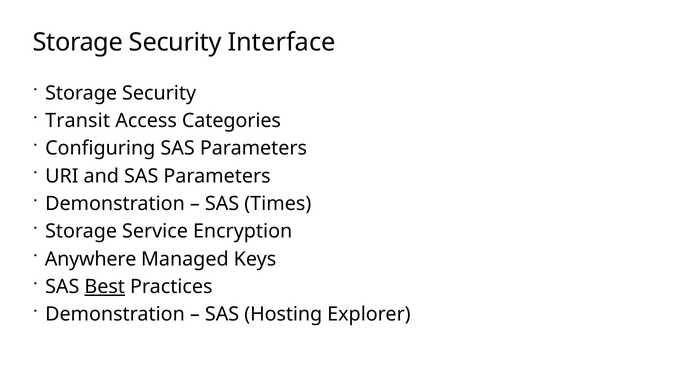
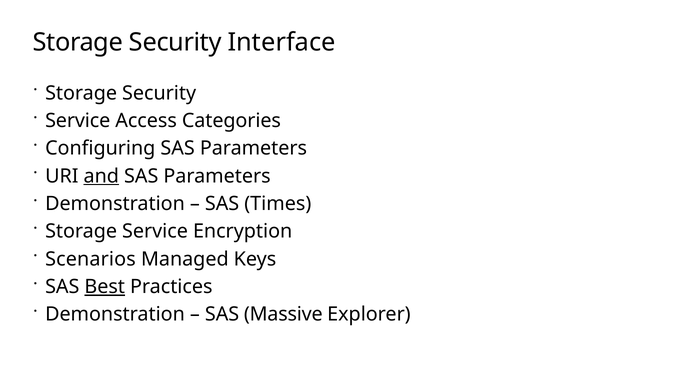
Transit: Transit -> Service (78, 121)
and underline: none -> present (101, 176)
Anywhere: Anywhere -> Scenarios (90, 259)
Hosting: Hosting -> Massive (283, 314)
